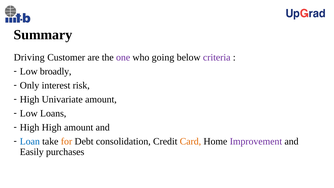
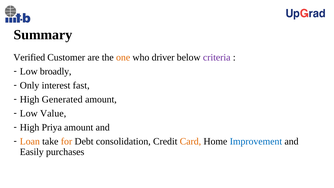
Driving: Driving -> Verified (29, 57)
one colour: purple -> orange (123, 57)
going: going -> driver (163, 57)
risk: risk -> fast (81, 85)
Univariate: Univariate -> Generated (62, 99)
Loans: Loans -> Value (53, 113)
High High: High -> Priya (52, 127)
Loan colour: blue -> orange (30, 141)
Improvement colour: purple -> blue (256, 141)
